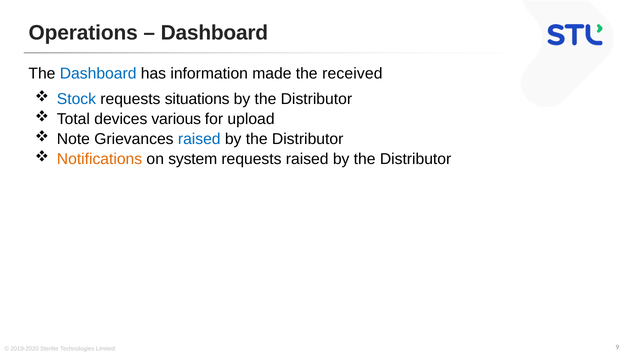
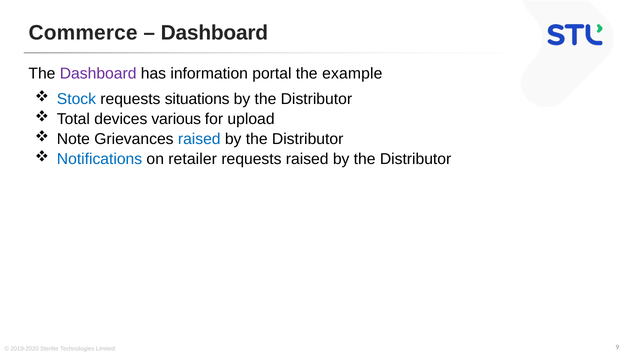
Operations: Operations -> Commerce (83, 33)
Dashboard colour: blue -> purple (98, 73)
made: made -> portal (272, 73)
received: received -> example (352, 73)
Notifications colour: orange -> blue (100, 159)
system: system -> retailer (193, 159)
